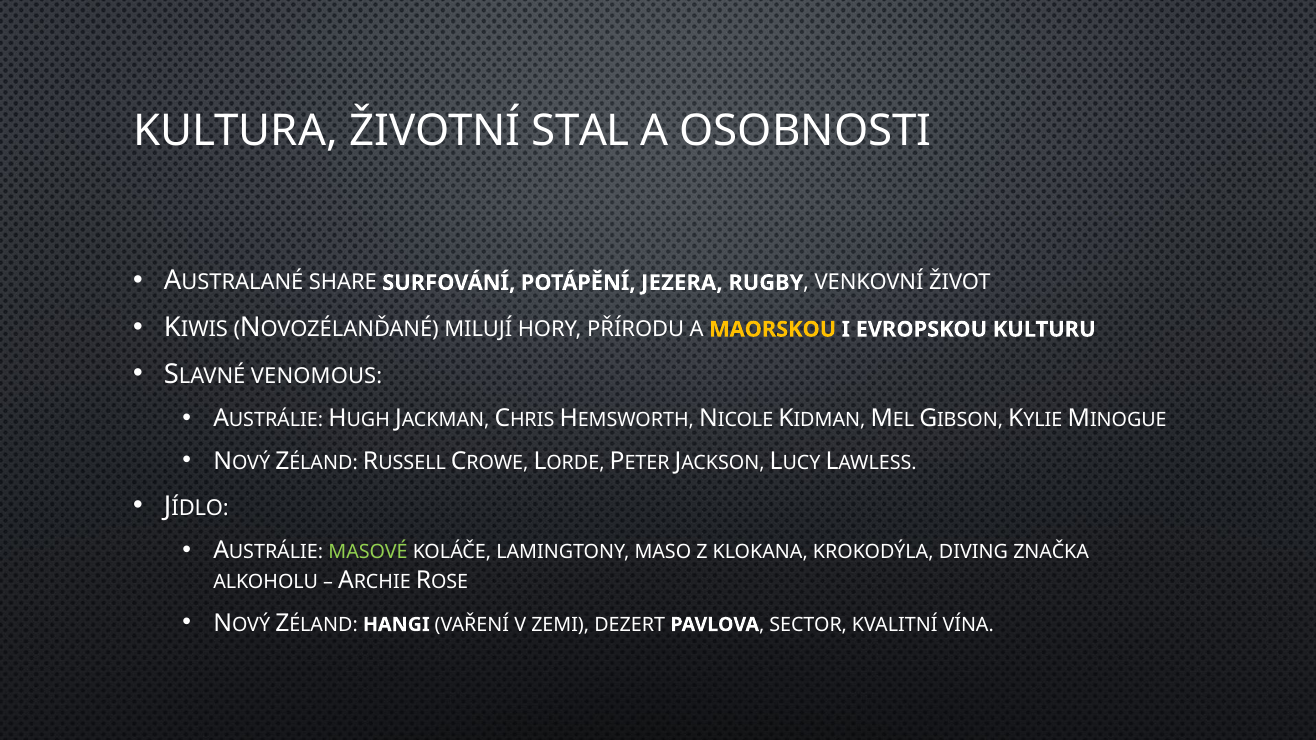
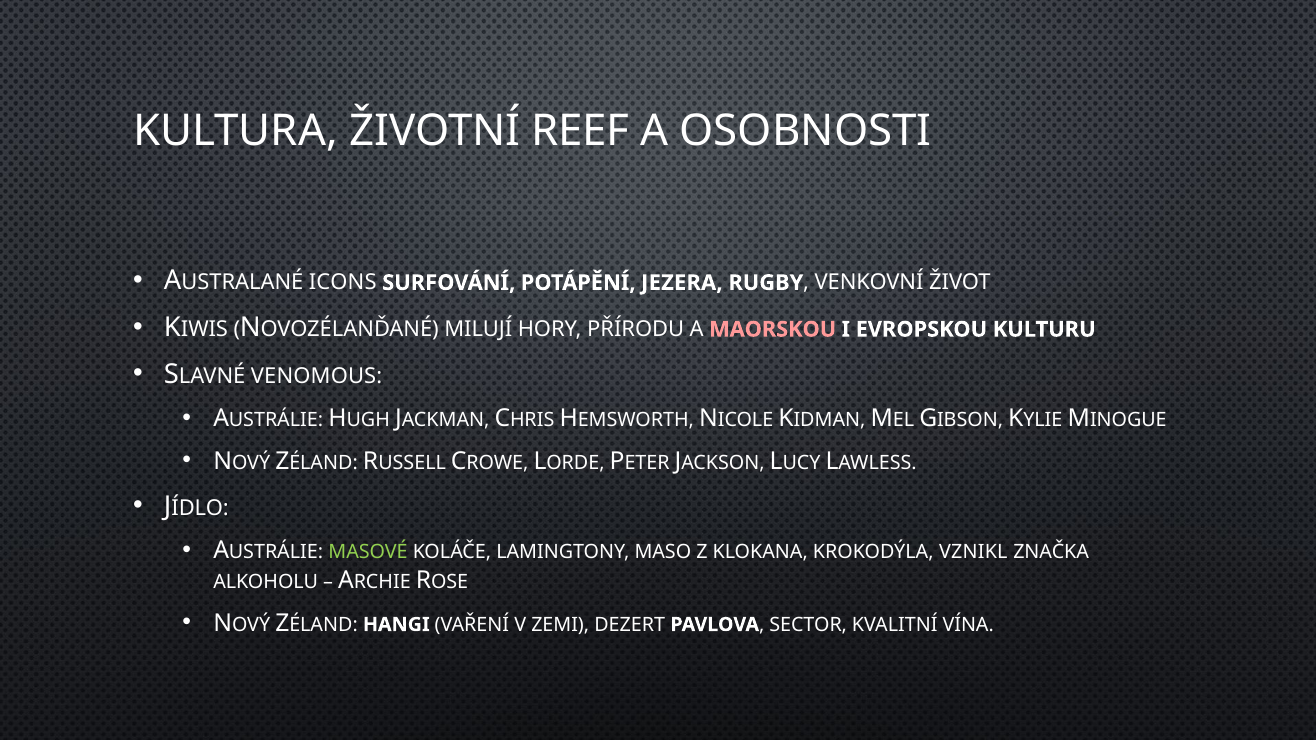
STAL: STAL -> REEF (581, 131)
SHARE: SHARE -> ICONS (343, 283)
MAORSKOU colour: yellow -> pink (773, 329)
DIVING: DIVING -> VZNIKL (973, 552)
